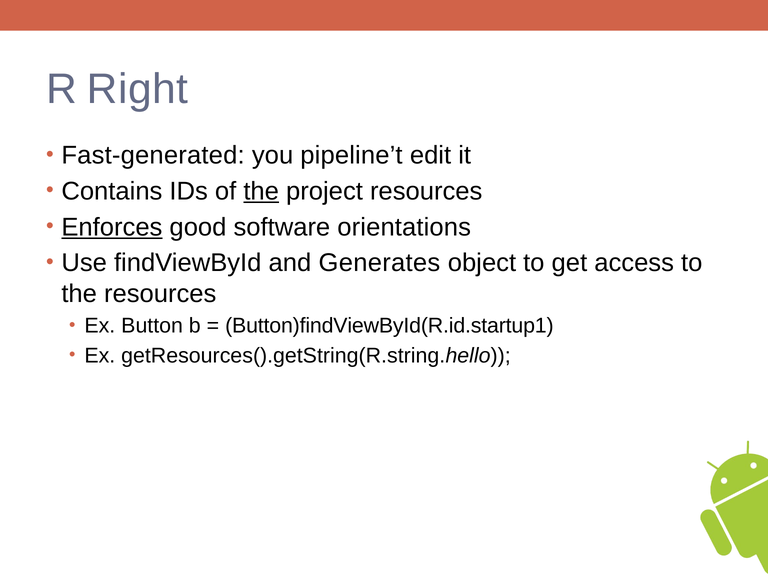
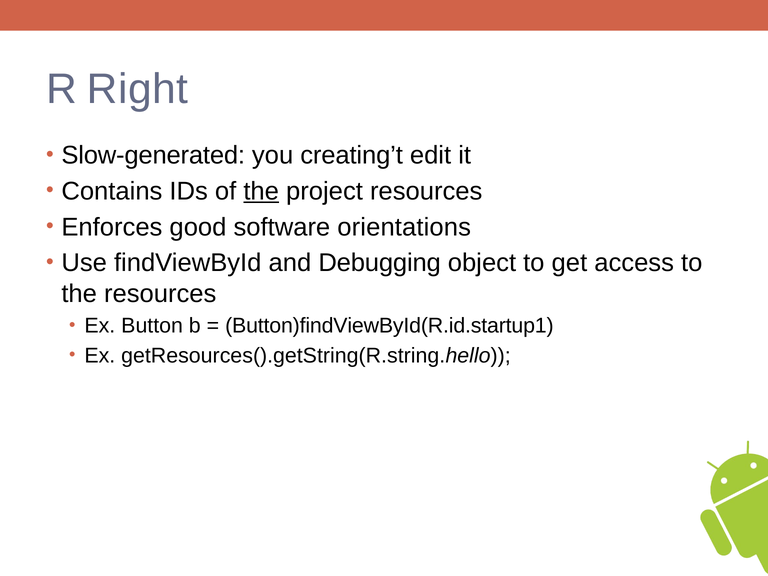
Fast-generated: Fast-generated -> Slow-generated (153, 155)
pipeline’t: pipeline’t -> creating’t (352, 155)
Enforces underline: present -> none (112, 227)
Generates: Generates -> Debugging (380, 263)
